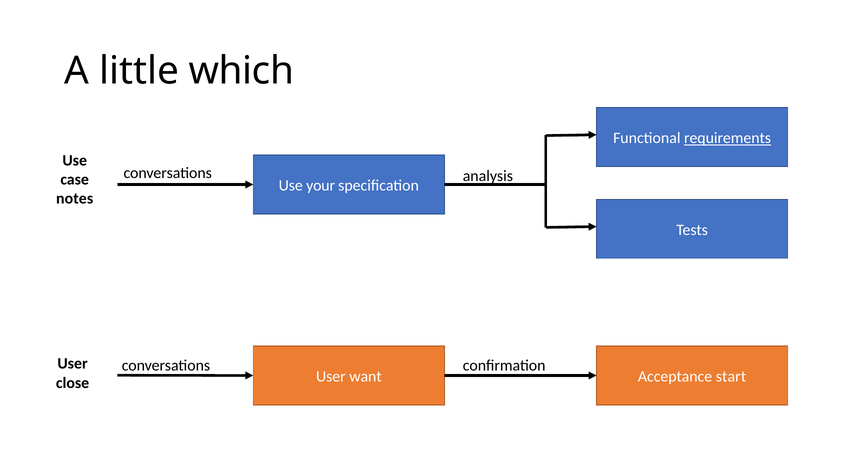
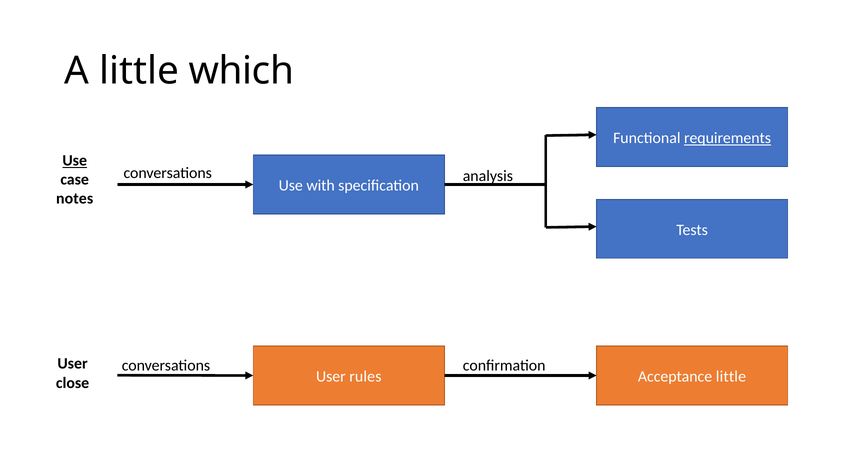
Use underline: none -> present (75, 161)
your: your -> with (321, 186)
want: want -> rules (365, 377)
Acceptance start: start -> little (731, 377)
